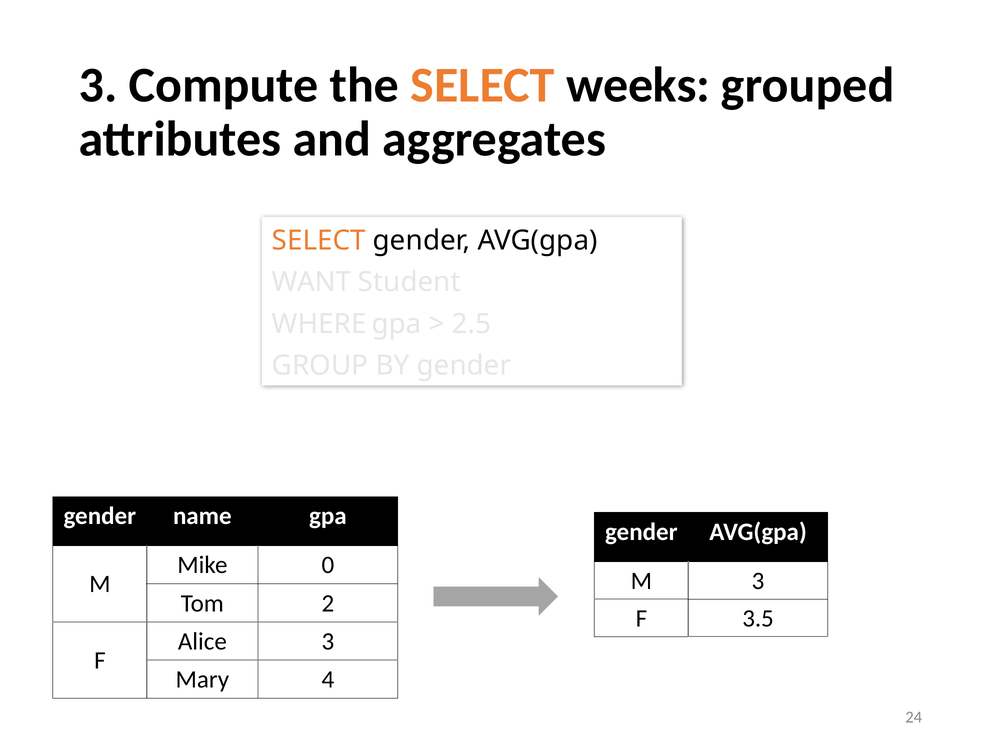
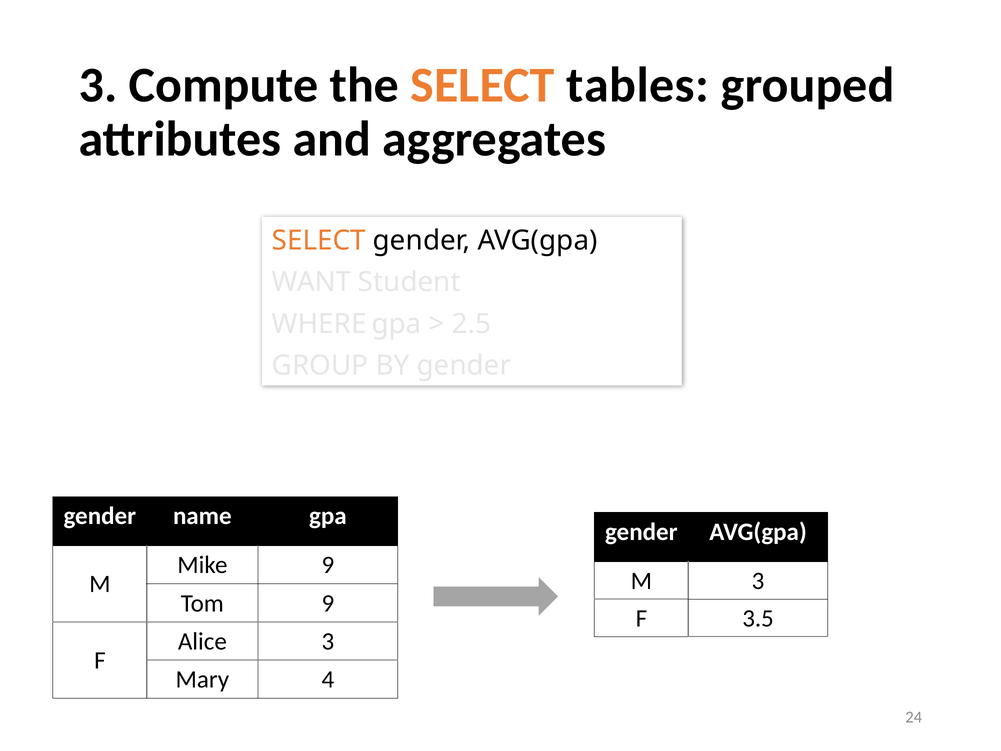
weeks: weeks -> tables (638, 85)
Mike 0: 0 -> 9 (328, 565)
Tom 2: 2 -> 9 (328, 603)
